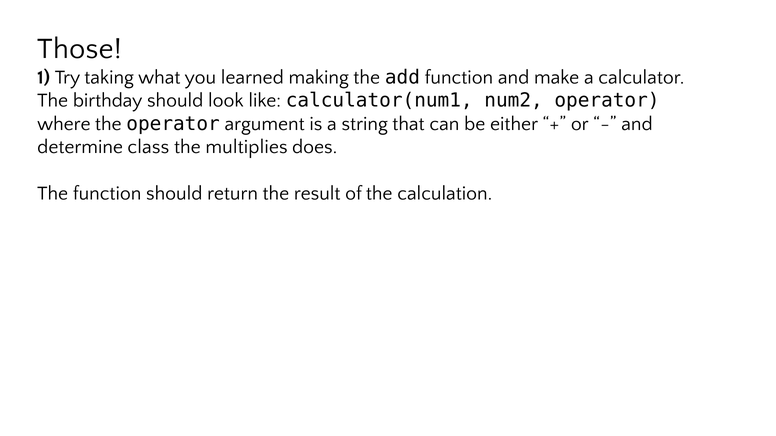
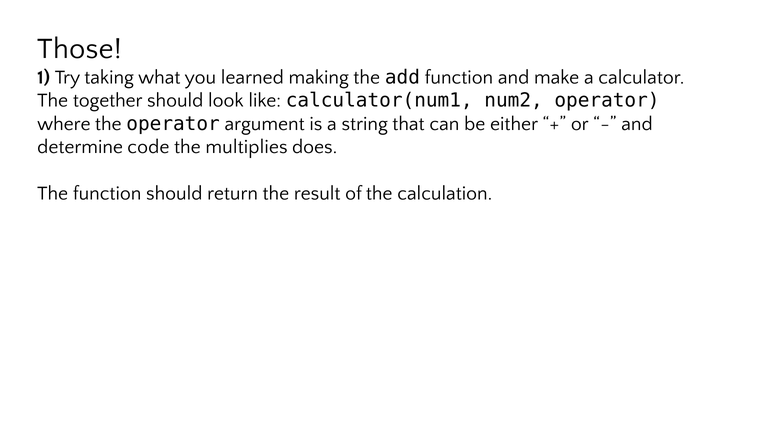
birthday: birthday -> together (108, 101)
class: class -> code (148, 147)
